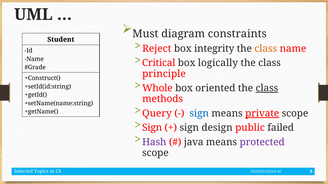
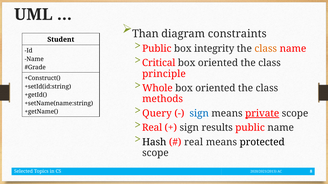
Must: Must -> Than (145, 34)
Reject: Reject -> Public (157, 49)
logically: logically -> oriented (218, 63)
class underline: present -> none (267, 88)
Sign: Sign -> Real (152, 128)
design: design -> results (217, 128)
public failed: failed -> name (281, 128)
Hash colour: purple -> black (154, 142)
java: java -> real (194, 142)
protected colour: purple -> black (262, 142)
